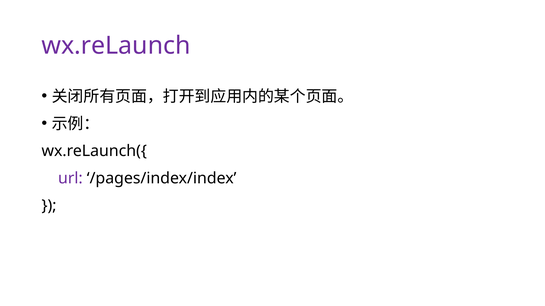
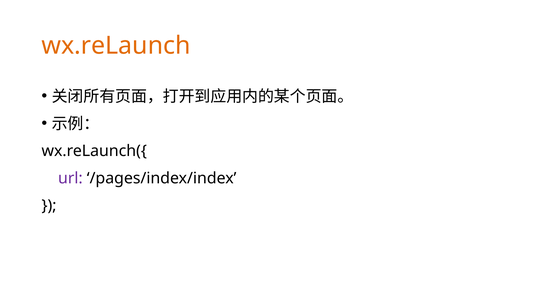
wx.reLaunch colour: purple -> orange (116, 46)
